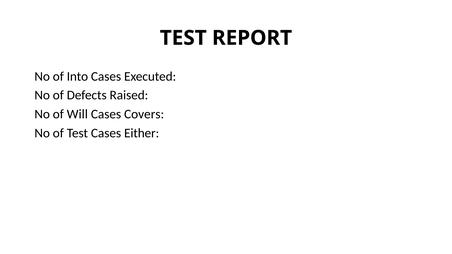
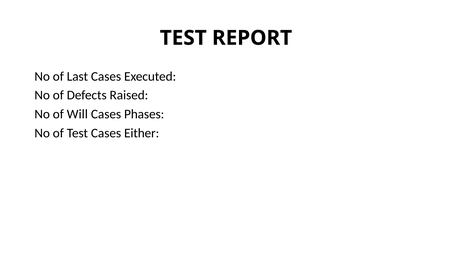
Into: Into -> Last (77, 76)
Covers: Covers -> Phases (144, 114)
